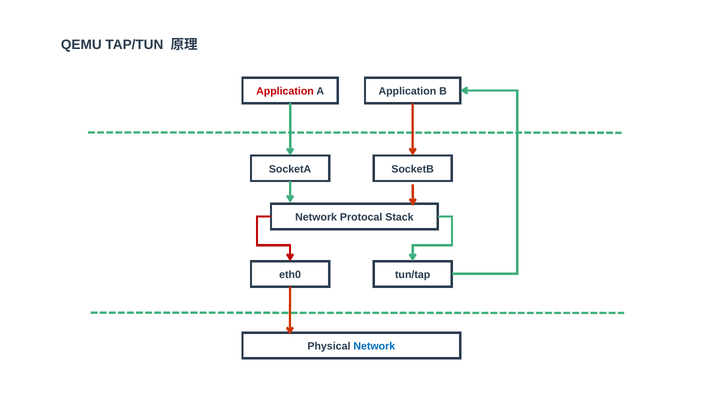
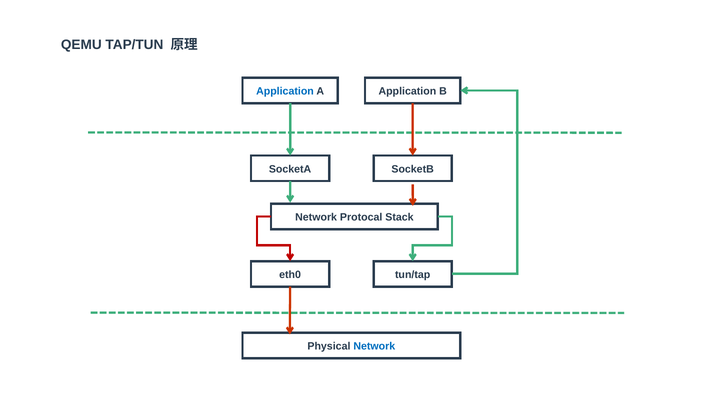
Application colour: red -> blue (285, 91)
